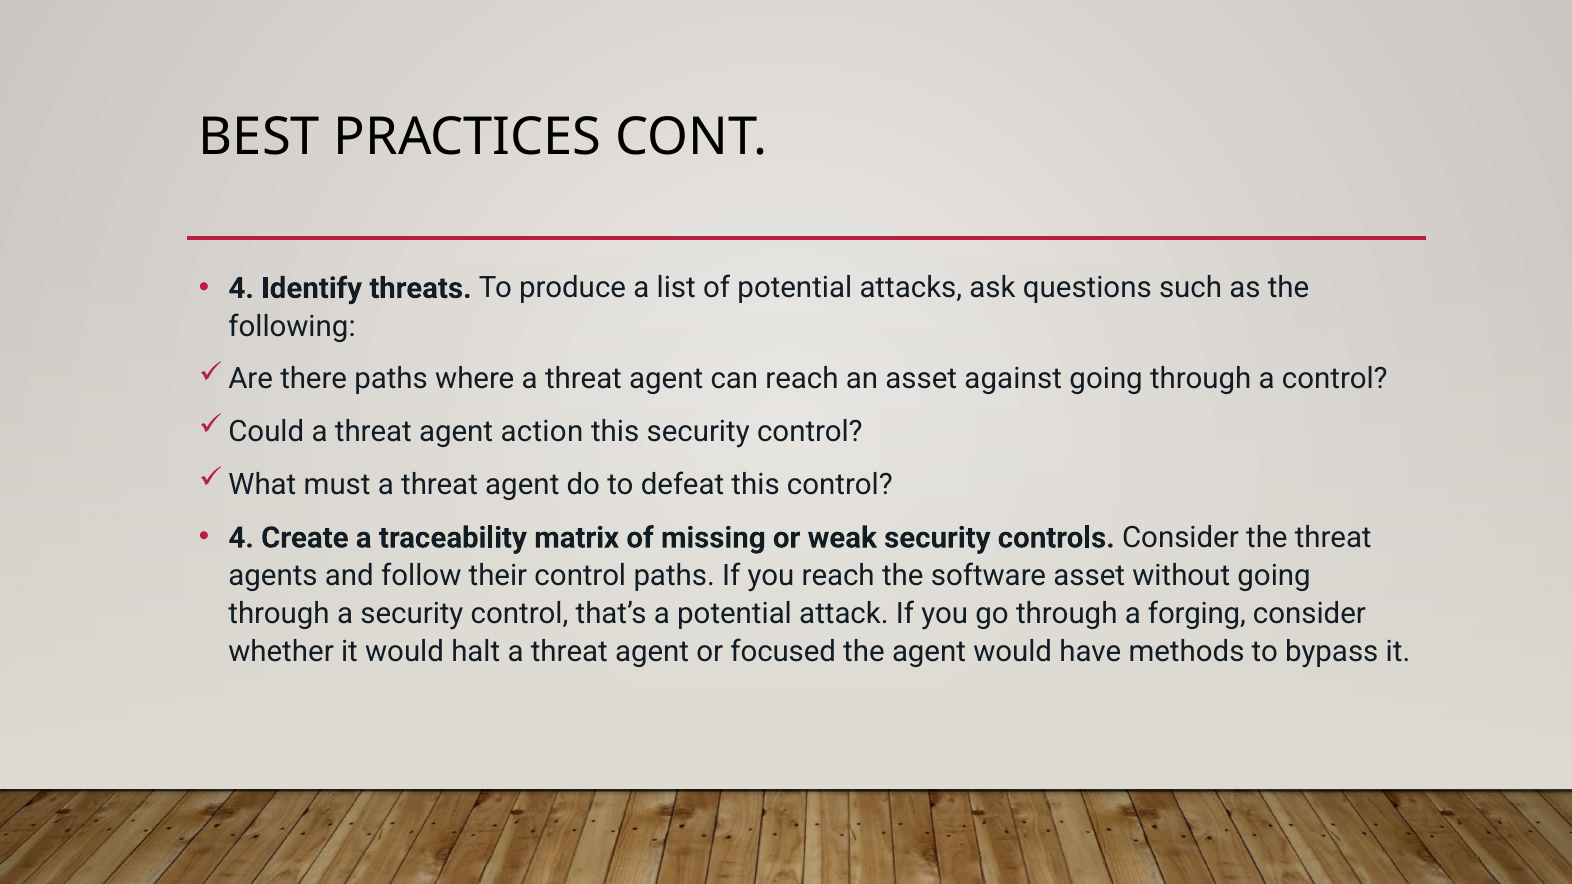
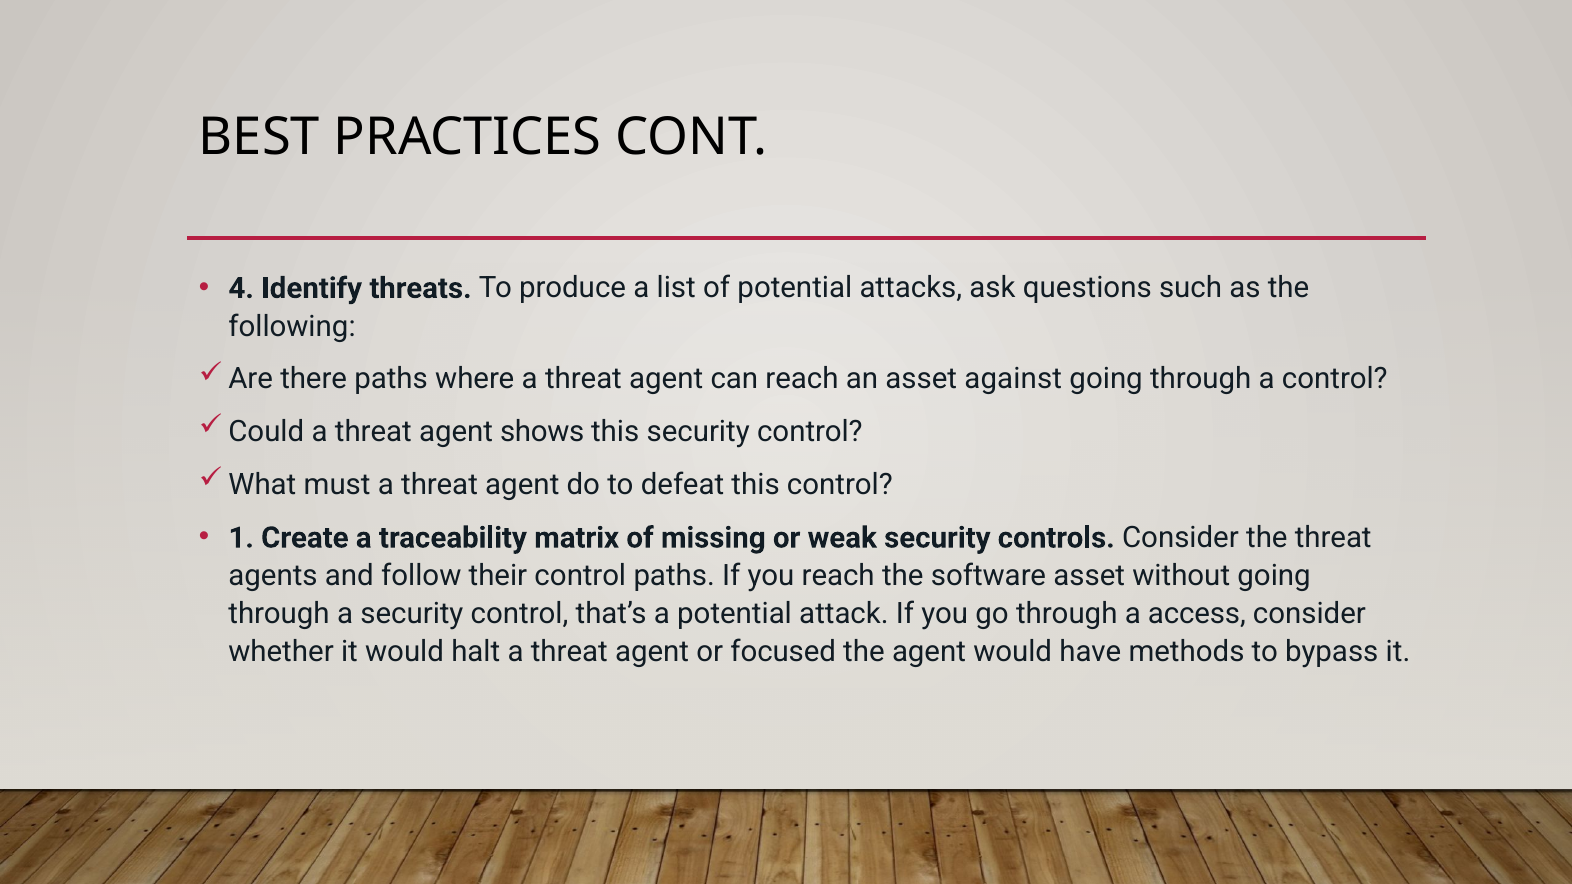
action: action -> shows (542, 432)
4: 4 -> 1 (241, 538)
forging: forging -> access (1197, 614)
